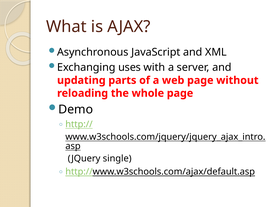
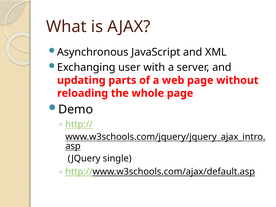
uses: uses -> user (129, 67)
